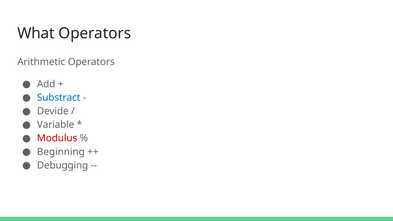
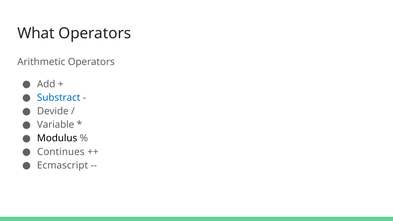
Modulus colour: red -> black (57, 138)
Beginning: Beginning -> Continues (61, 152)
Debugging: Debugging -> Ecmascript (63, 165)
